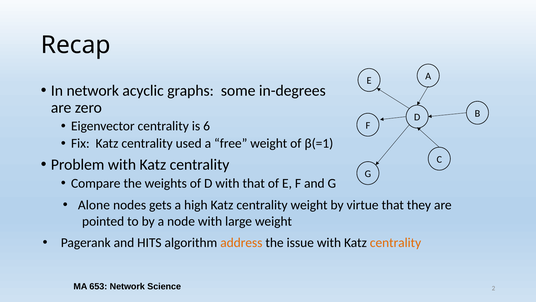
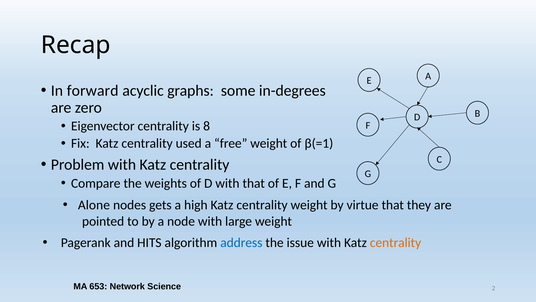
In network: network -> forward (93, 91)
6: 6 -> 8 (207, 126)
address colour: orange -> blue (241, 242)
